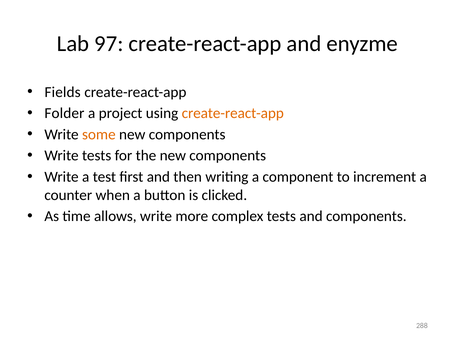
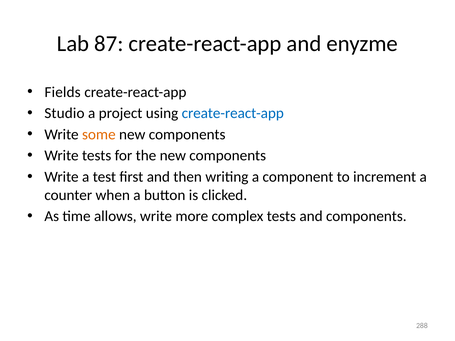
97: 97 -> 87 (109, 44)
Folder: Folder -> Studio (64, 113)
create-react-app colour: orange -> blue (233, 113)
